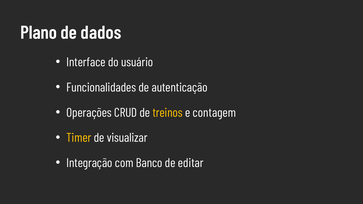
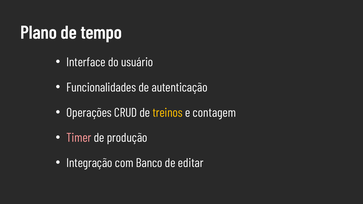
dados: dados -> tempo (101, 33)
Timer colour: yellow -> pink (79, 138)
visualizar: visualizar -> produção (127, 138)
